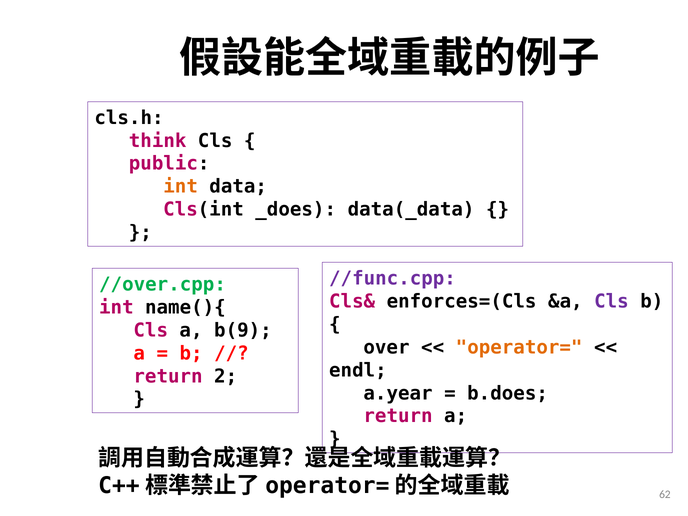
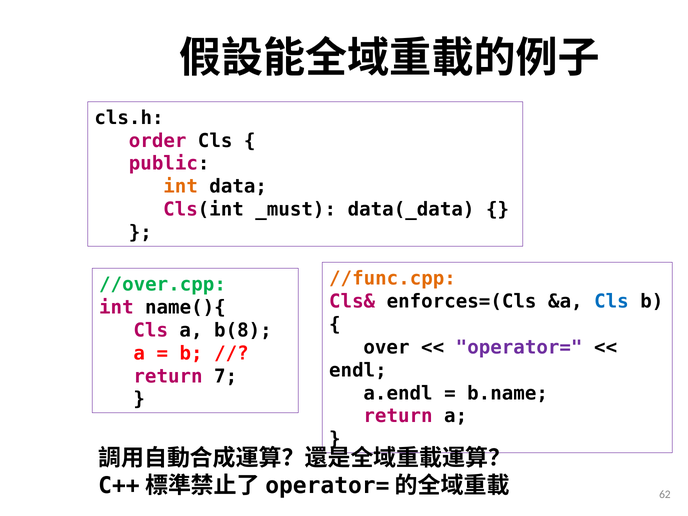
think: think -> order (158, 141)
_does: _does -> _must (296, 210)
//func.cpp colour: purple -> orange (392, 279)
Cls colour: purple -> blue (611, 301)
b(9: b(9 -> b(8 (243, 330)
operator= colour: orange -> purple (519, 347)
2: 2 -> 7 (226, 376)
a.year: a.year -> a.endl (398, 393)
b.does: b.does -> b.name (508, 393)
